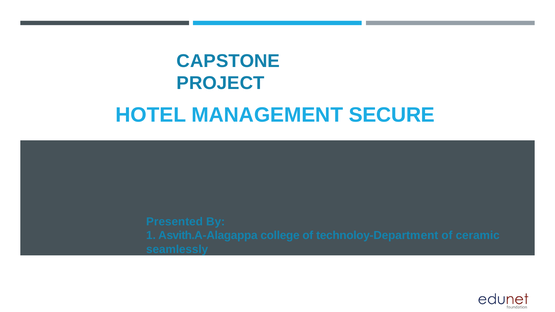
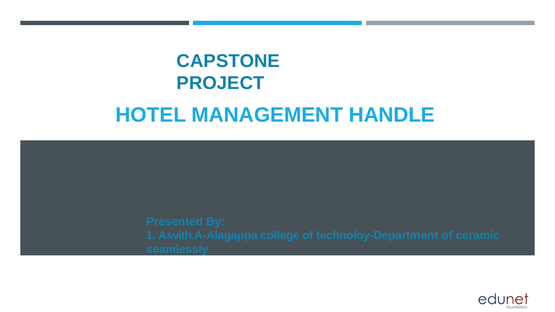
SECURE: SECURE -> HANDLE (392, 115)
